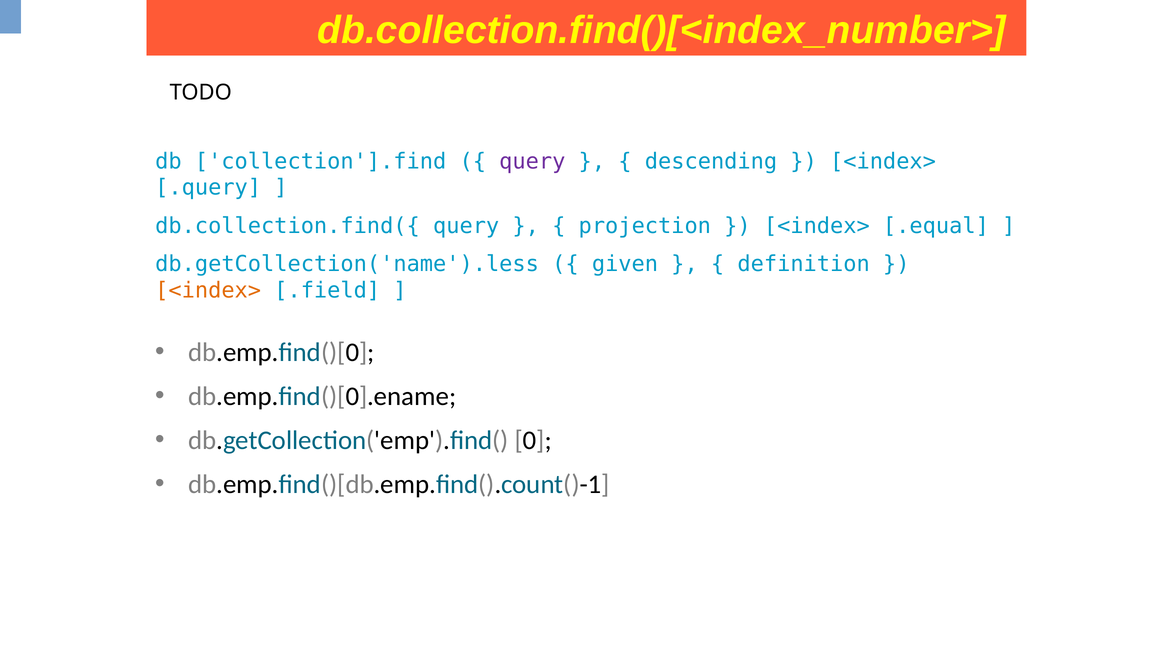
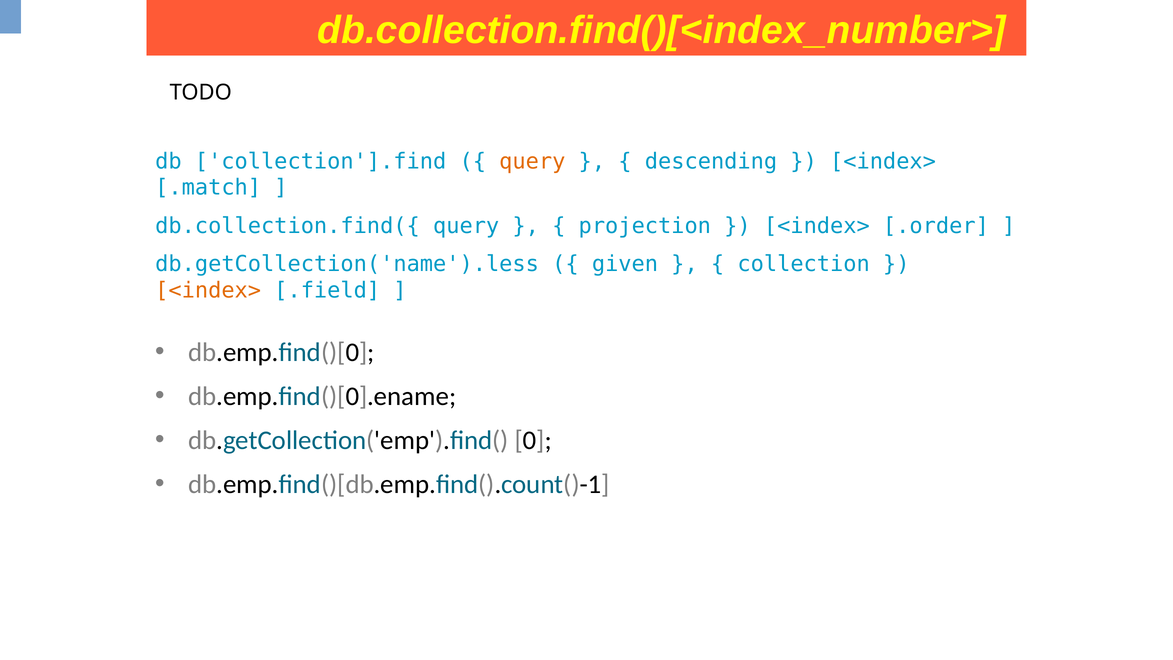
query colour: purple -> orange (532, 161)
.query: .query -> .match (208, 188)
.equal: .equal -> .order (936, 226)
definition: definition -> collection (804, 264)
